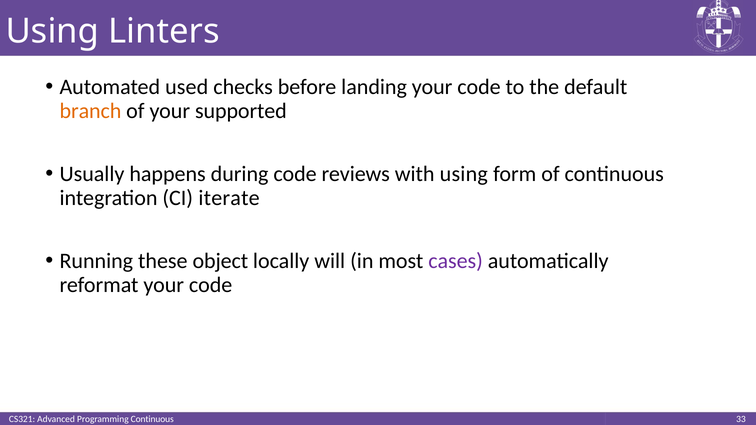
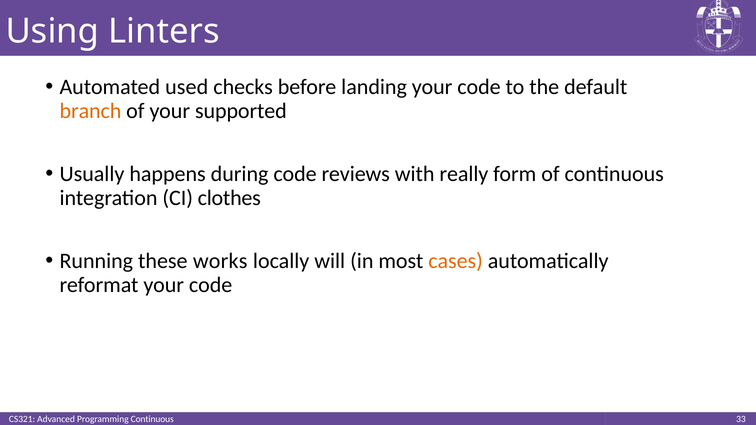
with using: using -> really (464, 174)
iterate: iterate -> clothes (229, 198)
object: object -> works (220, 261)
cases colour: purple -> orange (456, 261)
